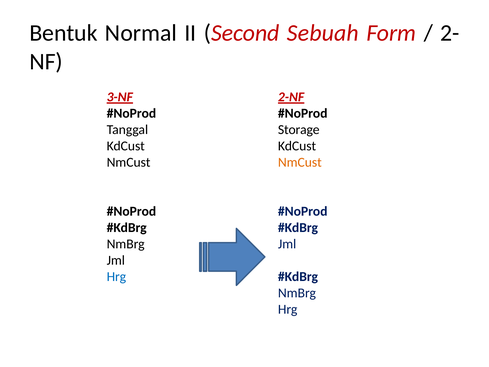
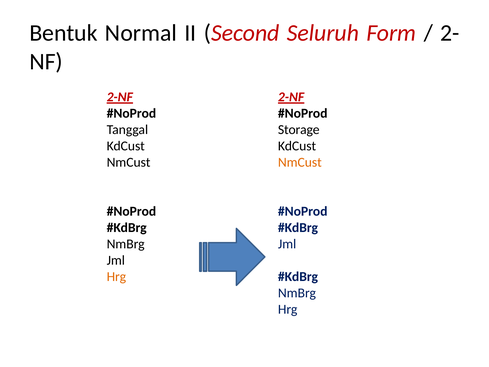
Sebuah: Sebuah -> Seluruh (323, 33)
3-NF: 3-NF -> 2-NF (120, 97)
Hrg colour: blue -> orange (116, 276)
